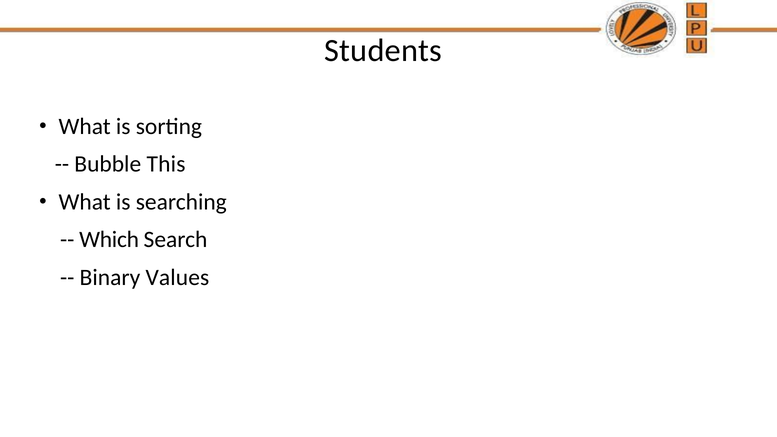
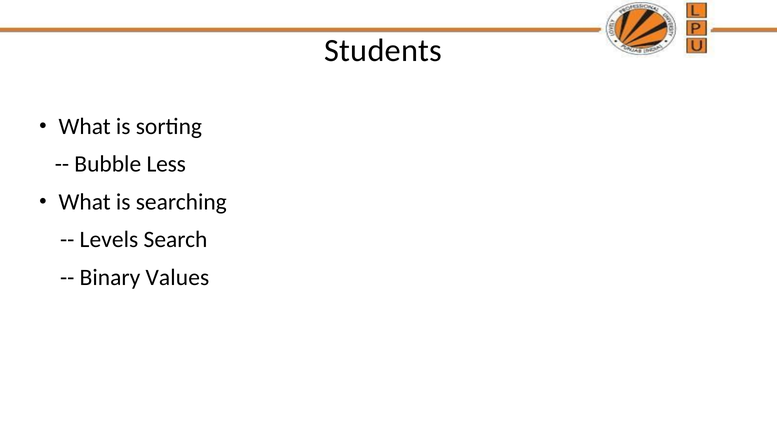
This: This -> Less (166, 164)
Which: Which -> Levels (109, 240)
